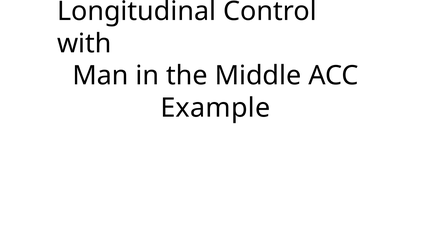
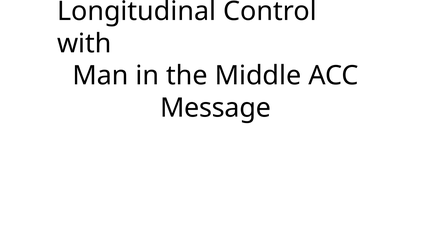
Example: Example -> Message (216, 108)
